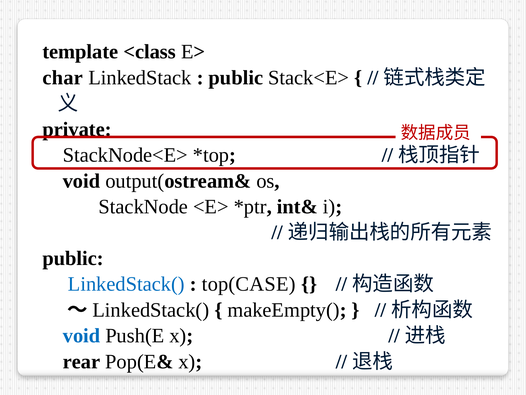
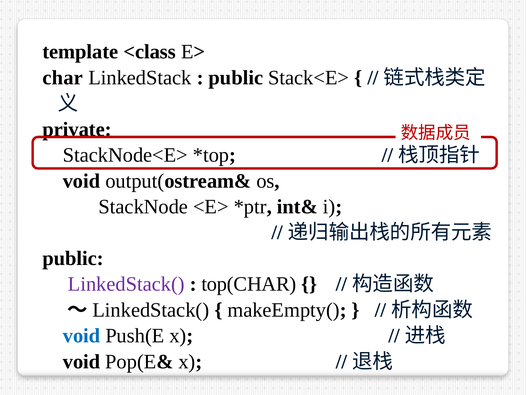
LinkedStack( colour: blue -> purple (126, 284)
top(CASE: top(CASE -> top(CHAR (249, 284)
rear: rear -> void (82, 361)
